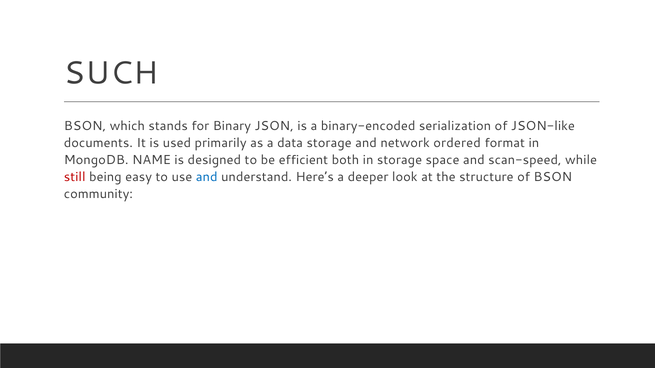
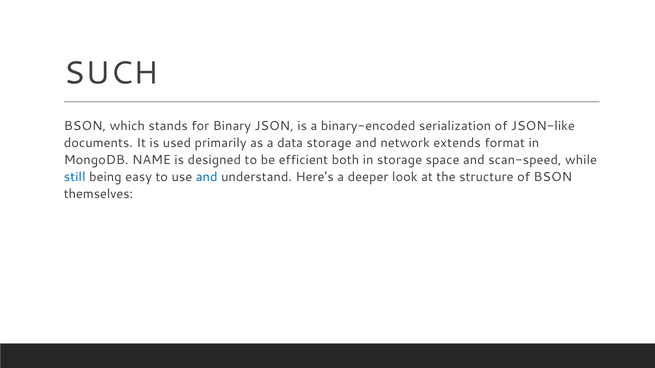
ordered: ordered -> extends (457, 143)
still colour: red -> blue (75, 177)
community: community -> themselves (98, 194)
